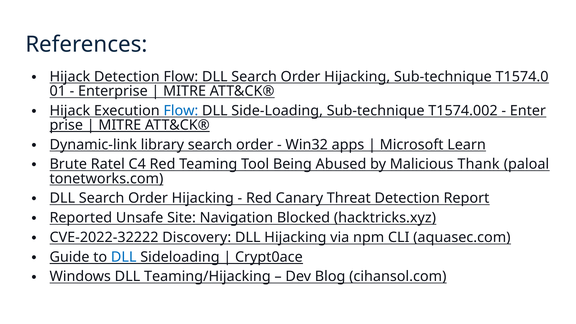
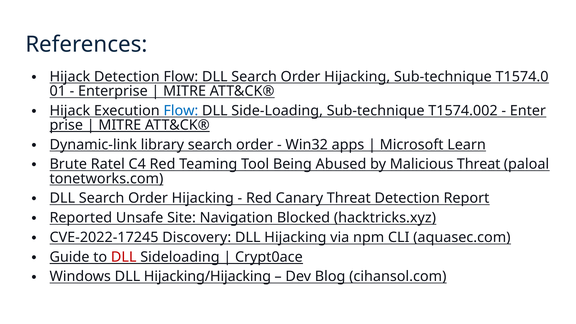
Malicious Thank: Thank -> Threat (479, 164)
CVE-2022-32222: CVE-2022-32222 -> CVE-2022-17245 (104, 237)
DLL colour: blue -> red (124, 257)
Teaming/Hijacking: Teaming/Hijacking -> Hijacking/Hijacking (207, 277)
